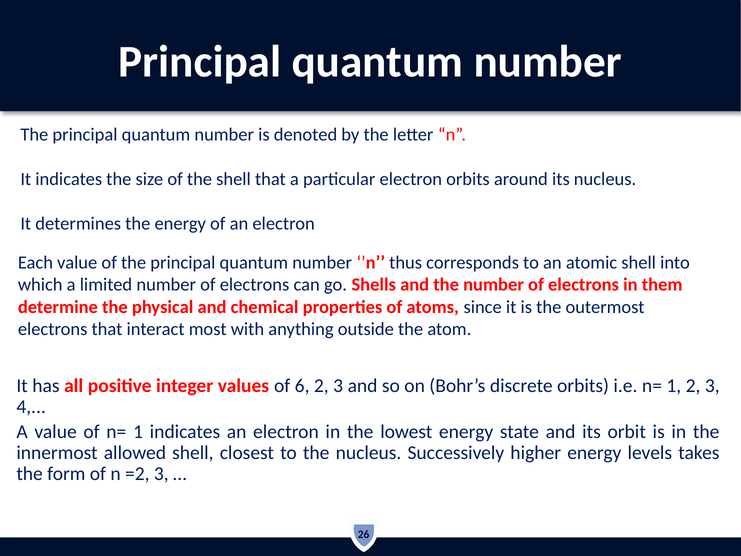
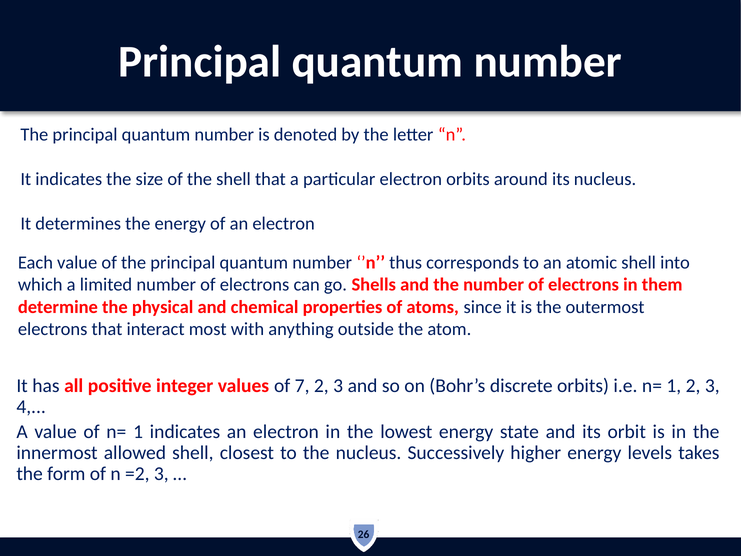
6: 6 -> 7 (302, 386)
